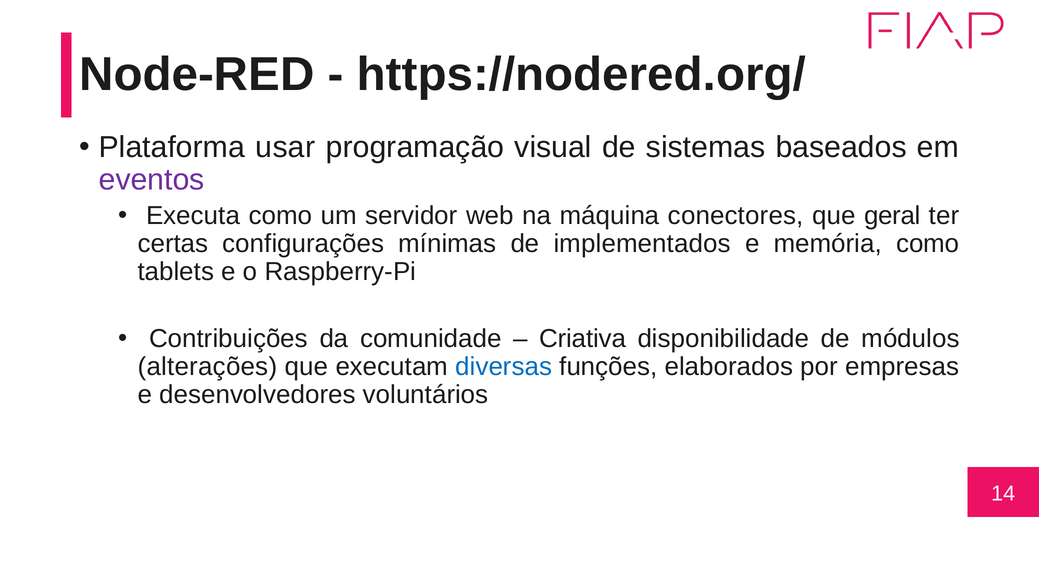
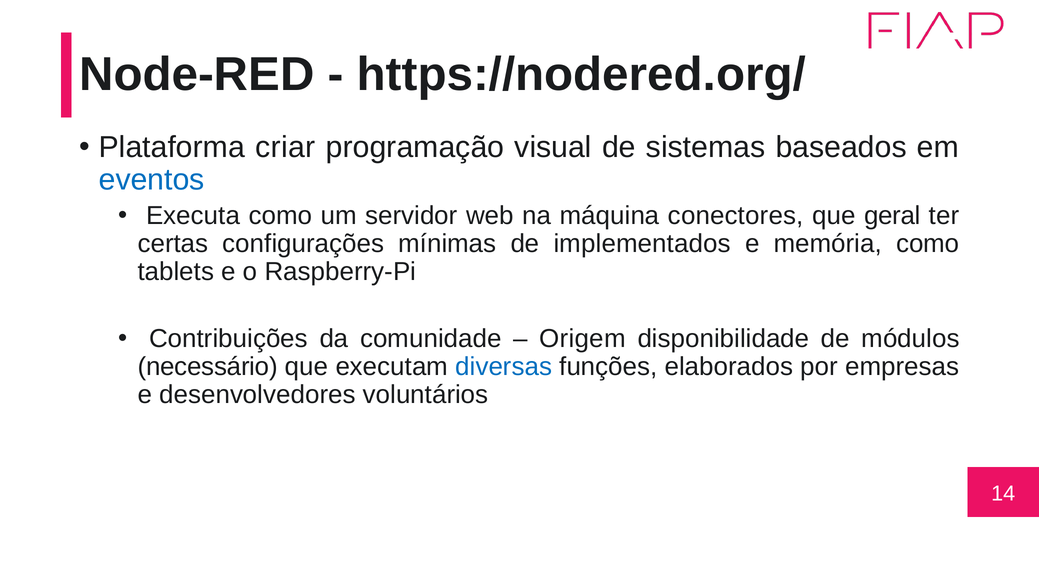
usar: usar -> criar (285, 147)
eventos colour: purple -> blue (152, 180)
Criativa: Criativa -> Origem (582, 339)
alterações: alterações -> necessário (208, 367)
